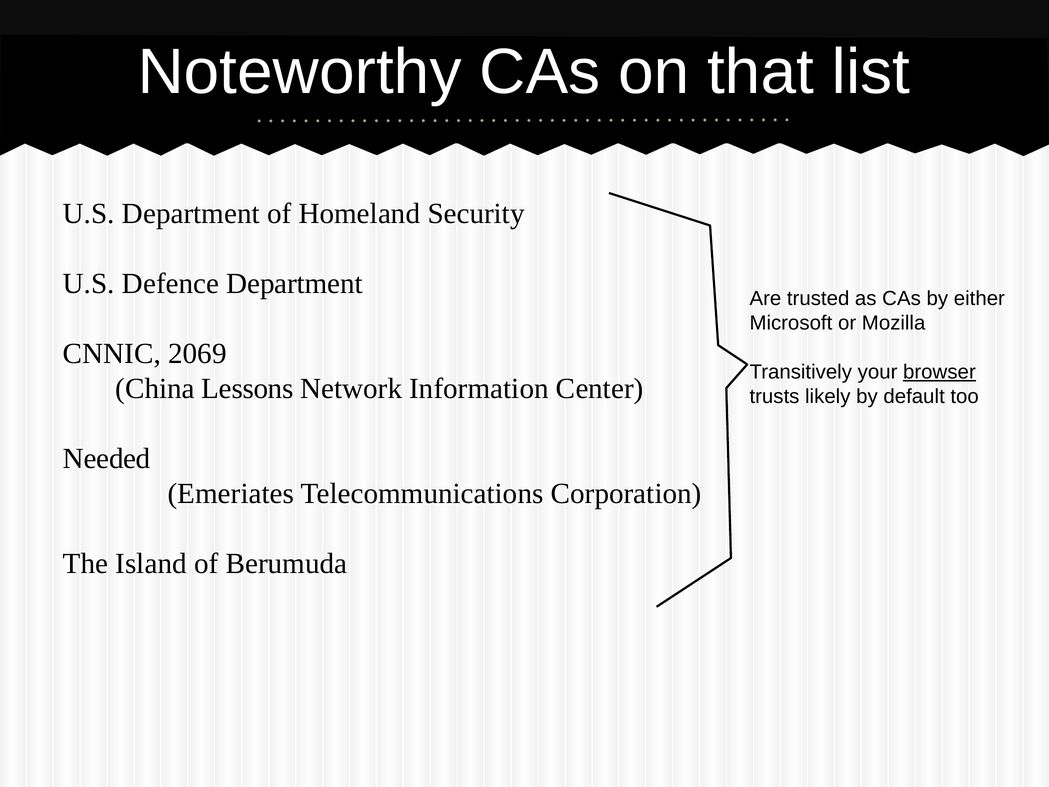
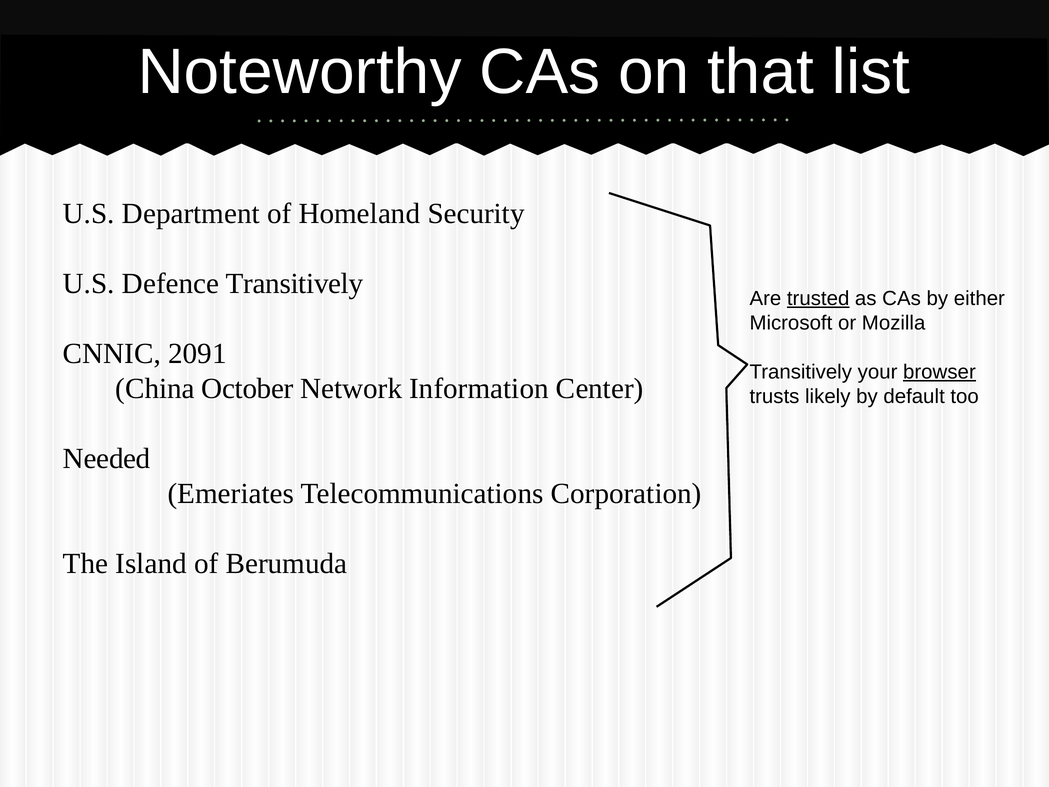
Defence Department: Department -> Transitively (295, 284)
trusted underline: none -> present (818, 298)
2069: 2069 -> 2091 (197, 354)
Lessons: Lessons -> October (248, 389)
